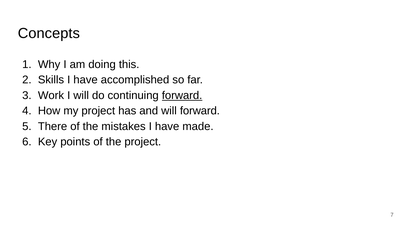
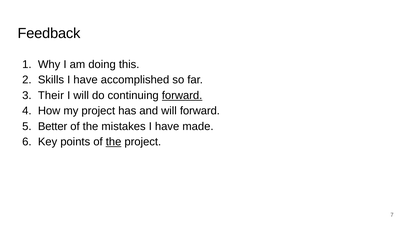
Concepts: Concepts -> Feedback (49, 33)
Work: Work -> Their (51, 95)
There: There -> Better (53, 126)
the underline: none -> present (114, 142)
